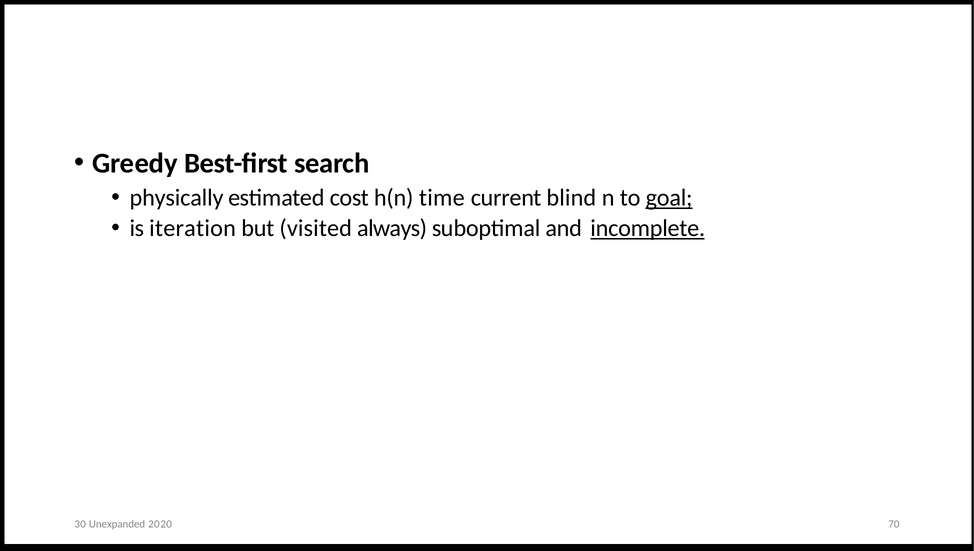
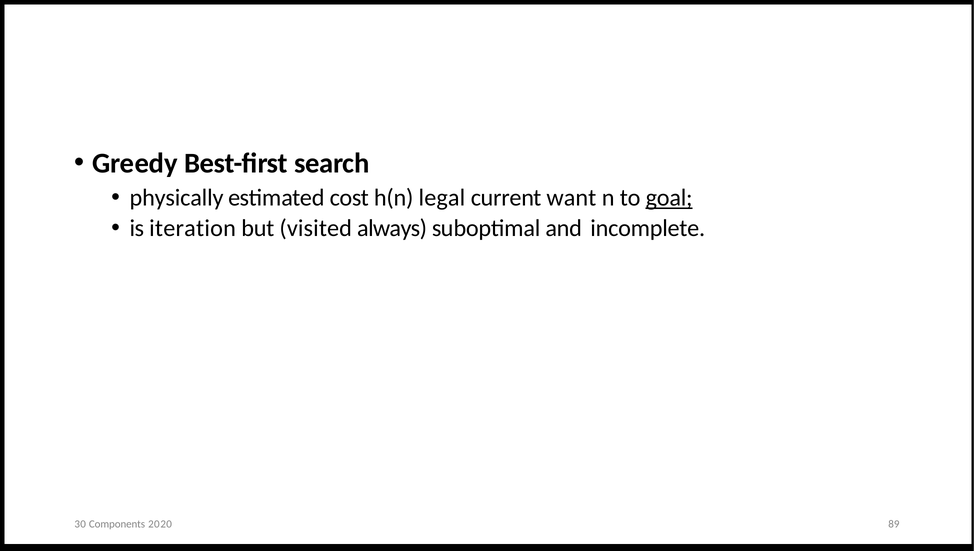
time: time -> legal (442, 198)
blind: blind -> want (571, 198)
incomplete underline: present -> none (648, 228)
Unexpanded: Unexpanded -> Components (117, 524)
70: 70 -> 89 (894, 524)
